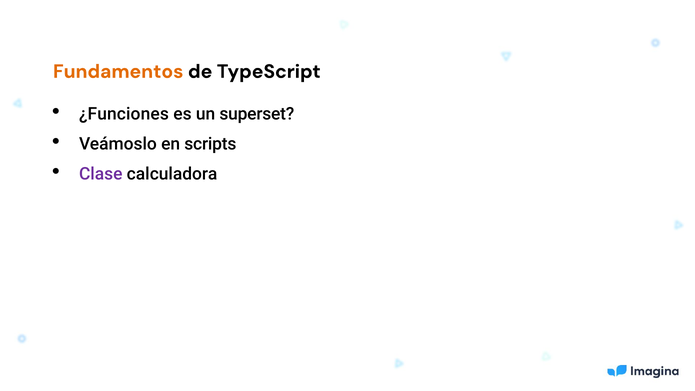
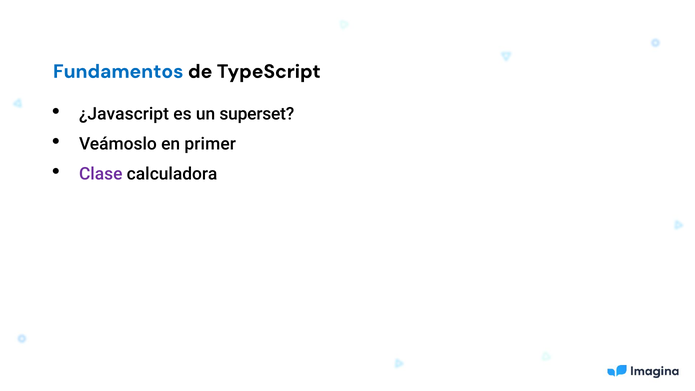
Fundamentos colour: orange -> blue (118, 71)
¿Funciones: ¿Funciones -> ¿Javascript (124, 114)
scripts: scripts -> primer (210, 144)
